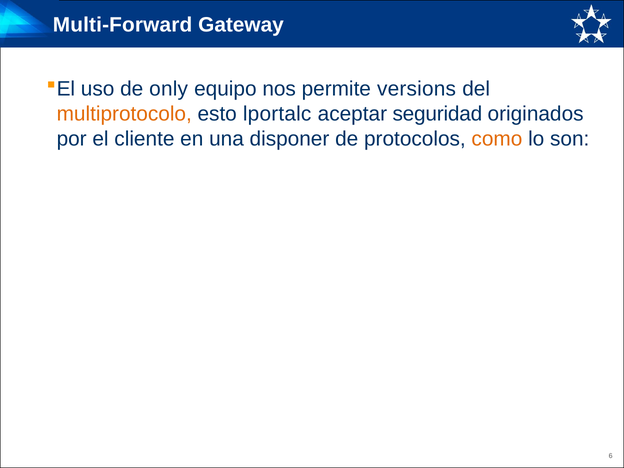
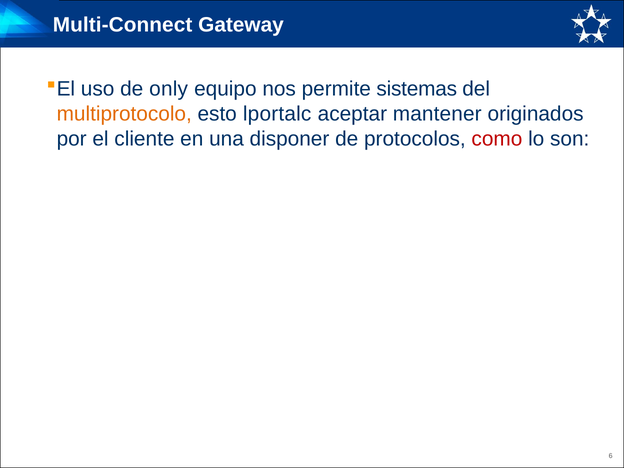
Multi-Forward: Multi-Forward -> Multi-Connect (123, 25)
versions: versions -> sistemas (417, 89)
seguridad: seguridad -> mantener (437, 114)
como colour: orange -> red (497, 139)
